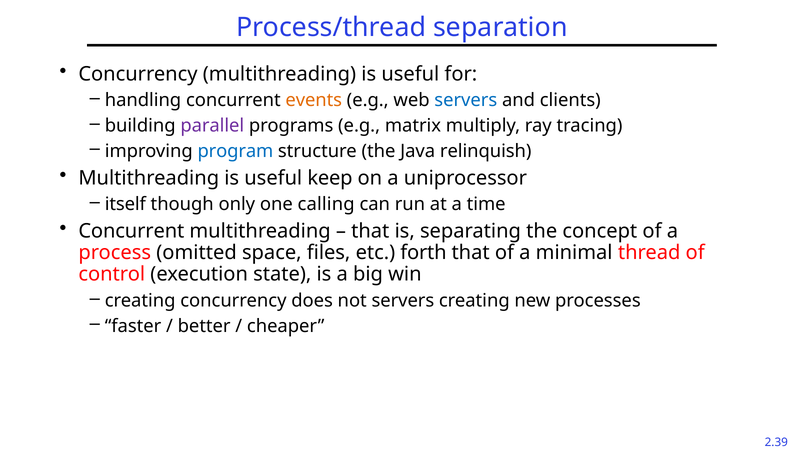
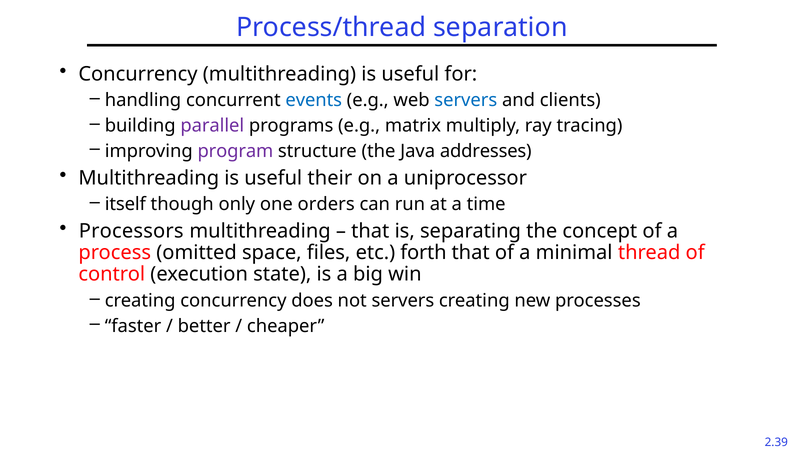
events colour: orange -> blue (314, 100)
program colour: blue -> purple (235, 151)
relinquish: relinquish -> addresses (486, 151)
keep: keep -> their (330, 178)
calling: calling -> orders (326, 204)
Concurrent: Concurrent -> Processors (131, 231)
